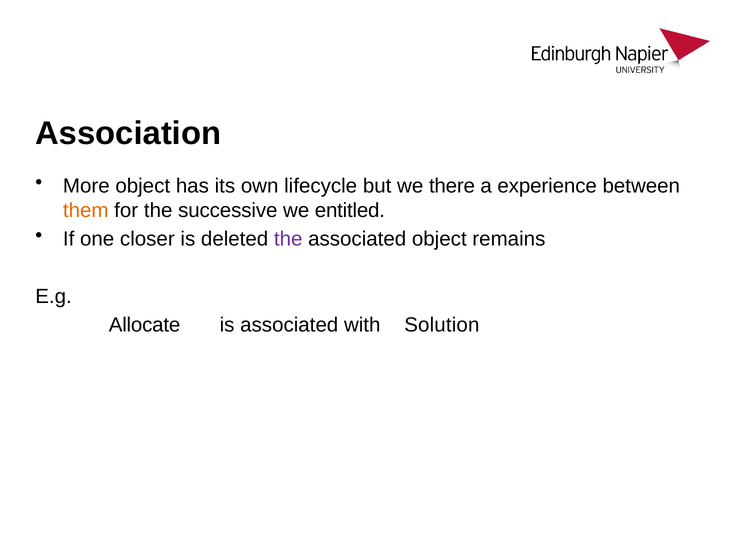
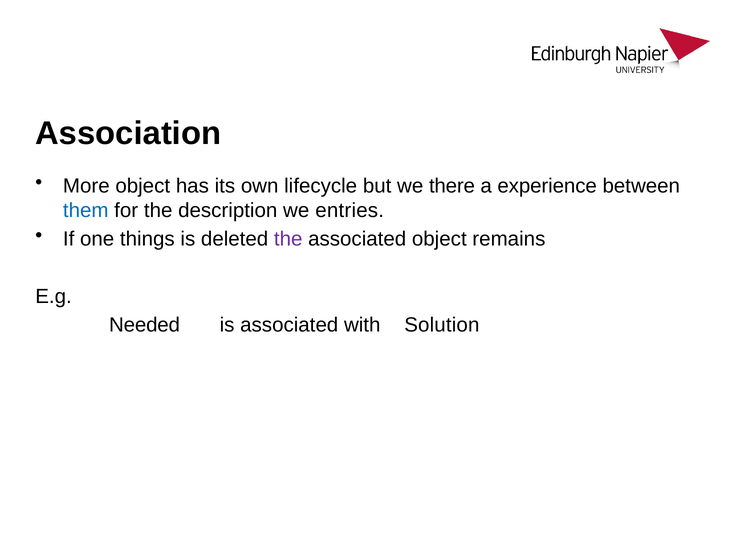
them colour: orange -> blue (86, 211)
successive: successive -> description (228, 211)
entitled: entitled -> entries (350, 211)
closer: closer -> things (147, 239)
Allocate: Allocate -> Needed (145, 325)
